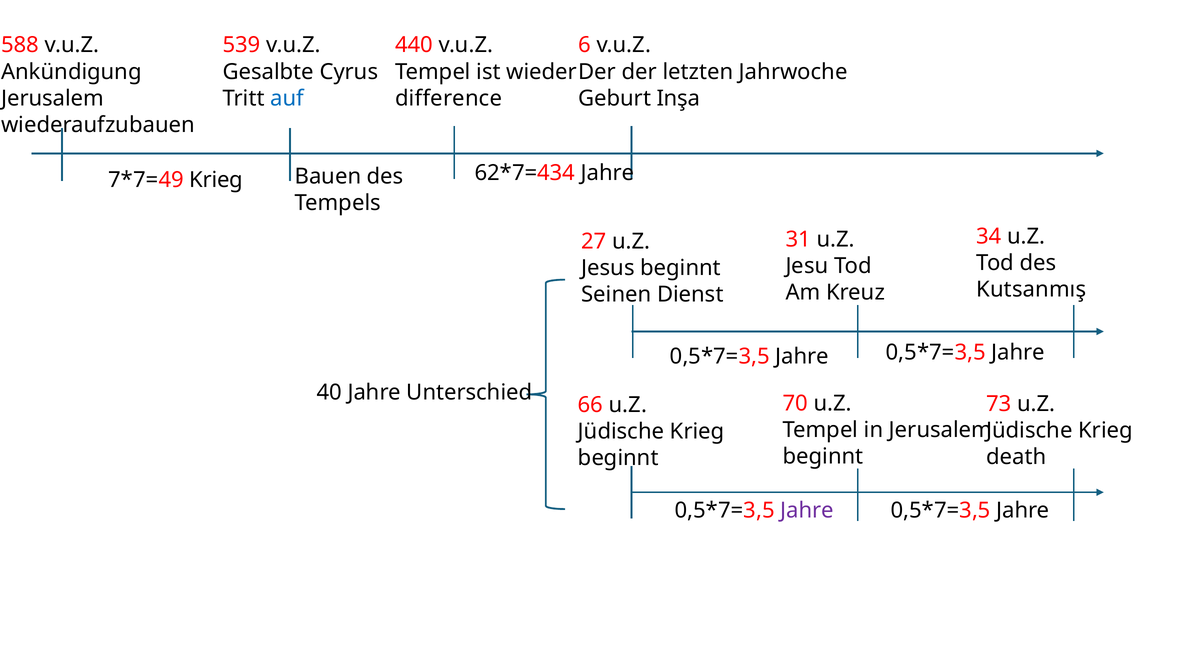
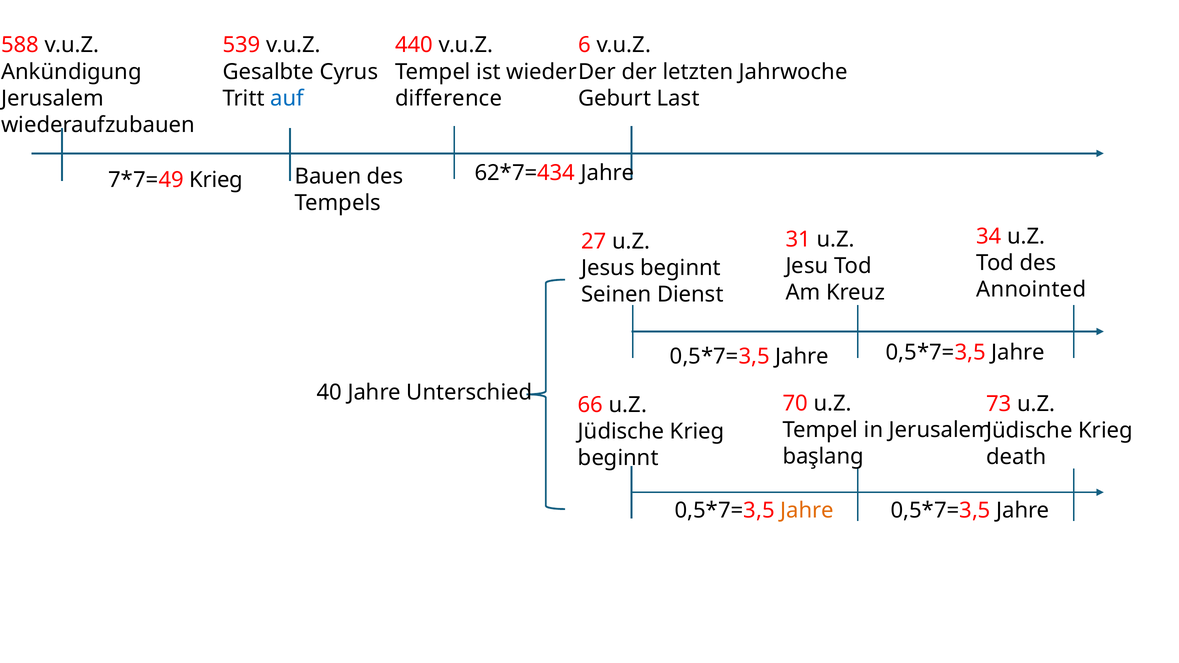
Inşa: Inşa -> Last (678, 98)
Kutsanmış: Kutsanmış -> Annointed (1031, 289)
beginnt: beginnt -> başlang (823, 456)
Jahre colour: purple -> orange (807, 510)
